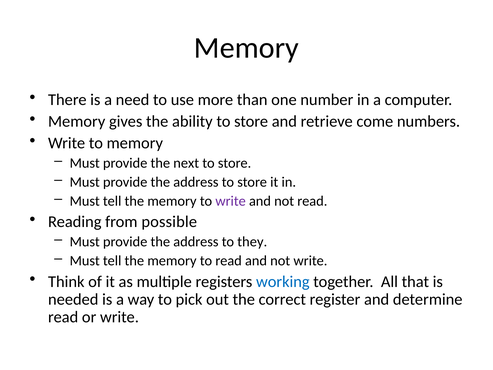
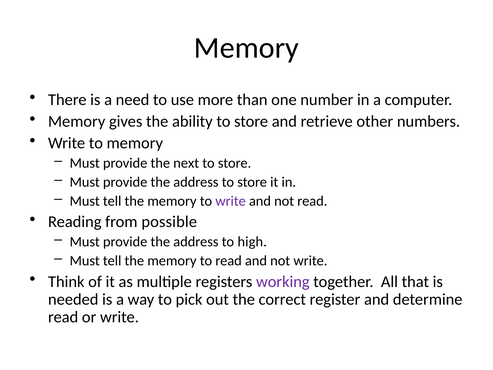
come: come -> other (375, 121)
they: they -> high (252, 242)
working colour: blue -> purple (283, 281)
